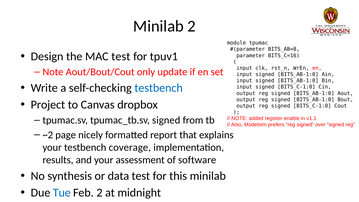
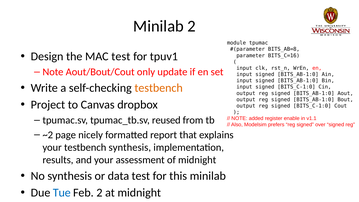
testbench colour: blue -> orange (159, 88)
tpumac_tb.sv signed: signed -> reused (166, 120)
testbench coverage: coverage -> synthesis (130, 147)
of software: software -> midnight (197, 160)
